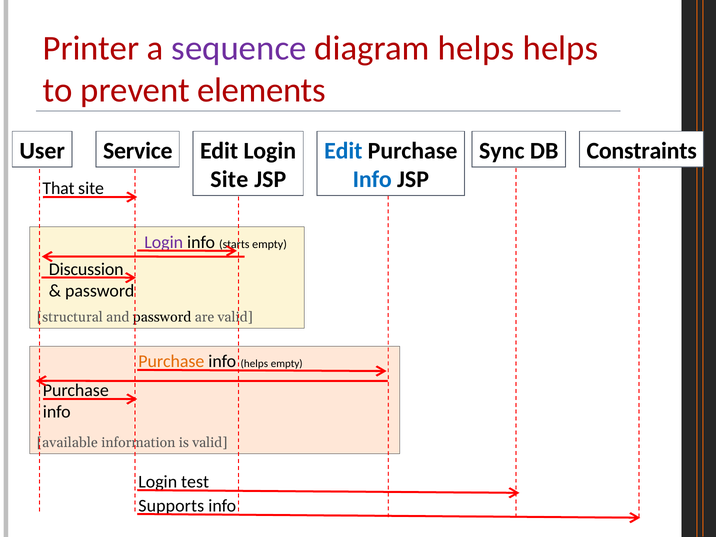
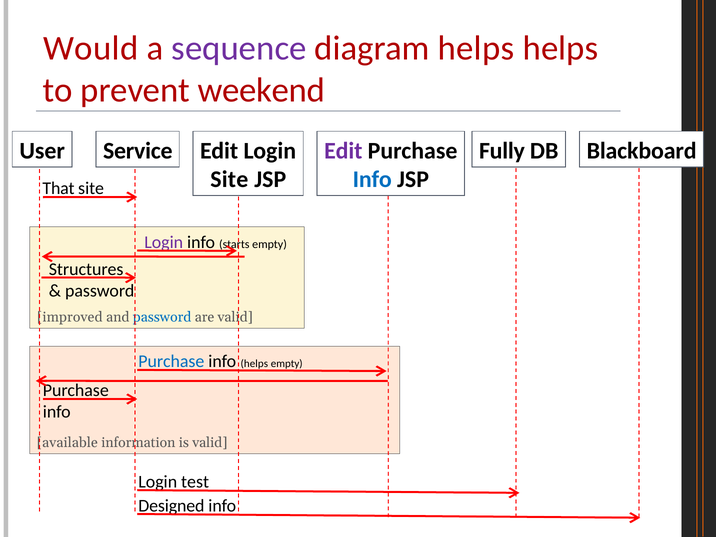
Printer: Printer -> Would (91, 48)
elements: elements -> weekend (261, 90)
Edit colour: blue -> purple (343, 151)
Sync: Sync -> Fully (502, 151)
Constraints: Constraints -> Blackboard (642, 151)
Discussion: Discussion -> Structures (86, 269)
structural: structural -> improved (70, 317)
password colour: black -> blue (162, 317)
Purchase colour: orange -> blue (171, 362)
Supports: Supports -> Designed (171, 506)
